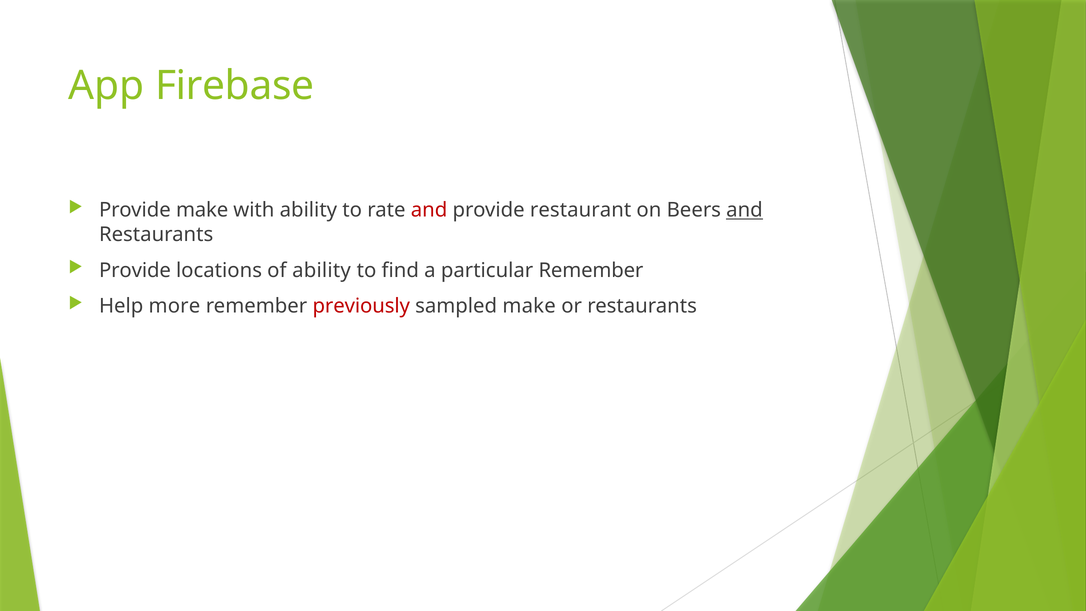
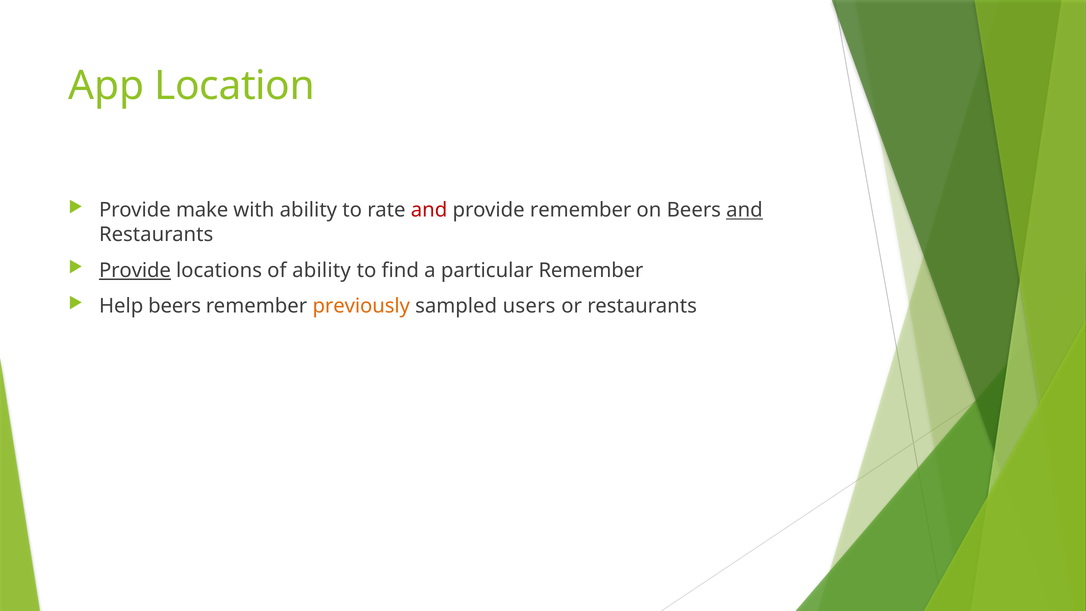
Firebase: Firebase -> Location (235, 86)
provide restaurant: restaurant -> remember (581, 210)
Provide underline: none -> present (135, 270)
Help more: more -> beers (175, 306)
previously colour: red -> orange (361, 306)
sampled make: make -> users (529, 306)
